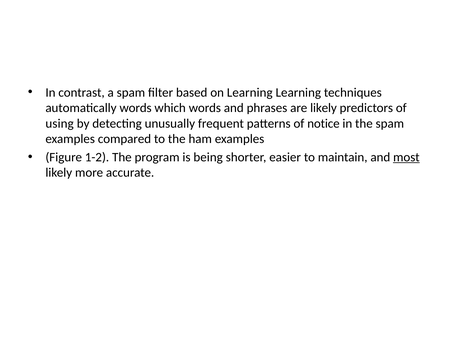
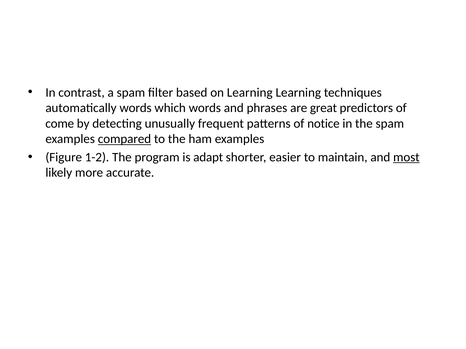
are likely: likely -> great (324, 108)
using: using -> come (60, 124)
compared underline: none -> present (124, 139)
being: being -> adapt (208, 157)
